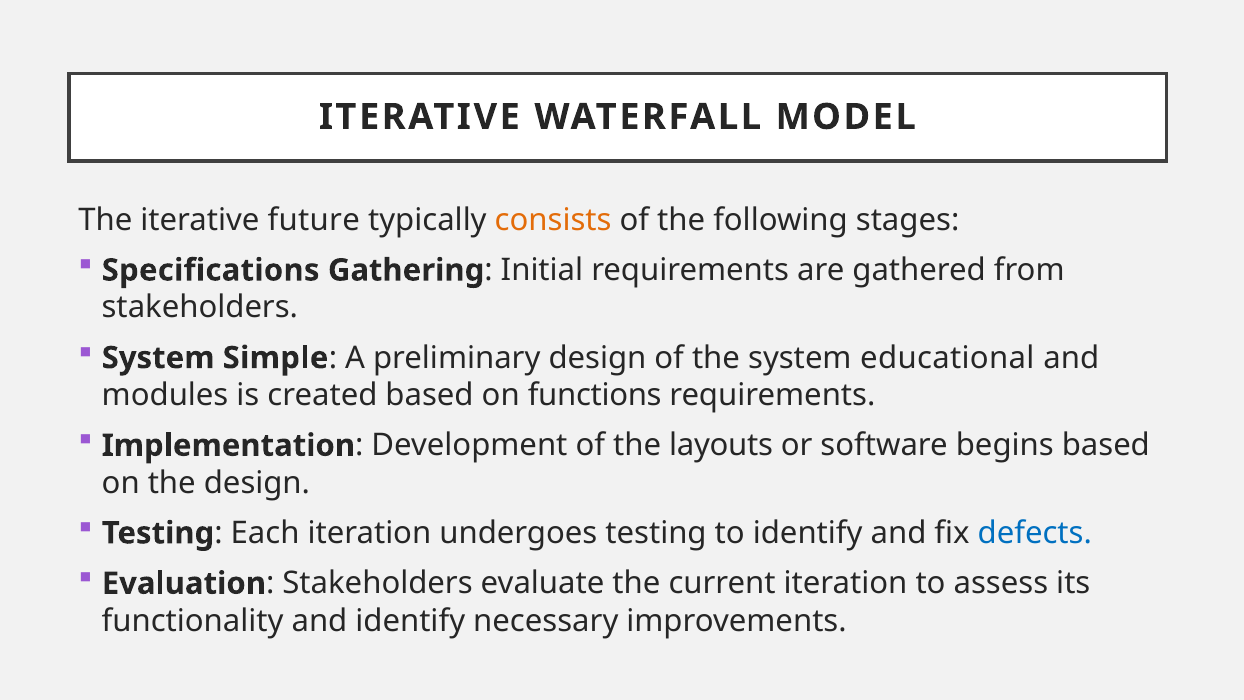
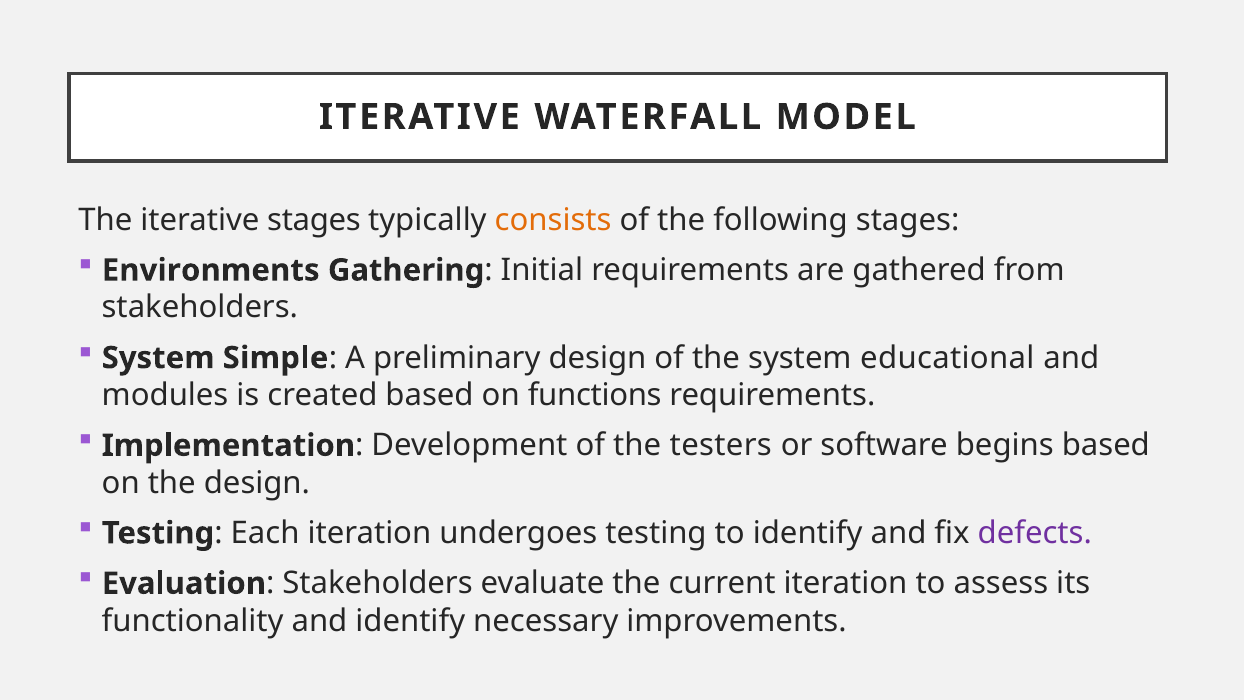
iterative future: future -> stages (314, 220)
Specifications: Specifications -> Environments (211, 270)
layouts: layouts -> testers (721, 445)
defects colour: blue -> purple (1035, 533)
